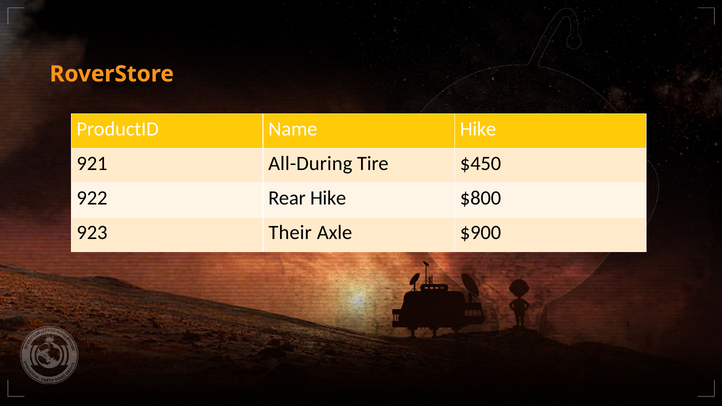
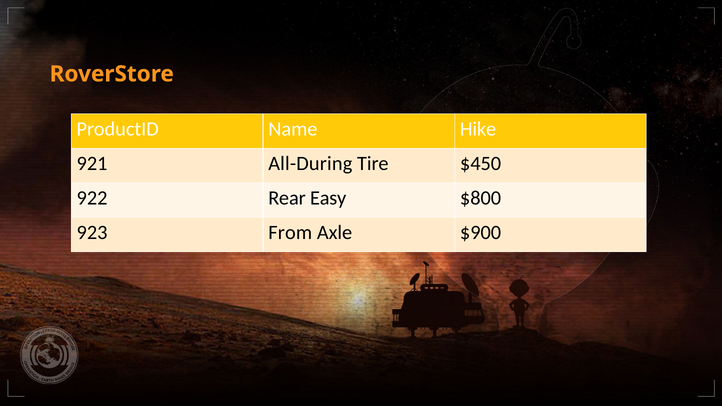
Rear Hike: Hike -> Easy (328, 198)
Their: Their -> From (290, 232)
